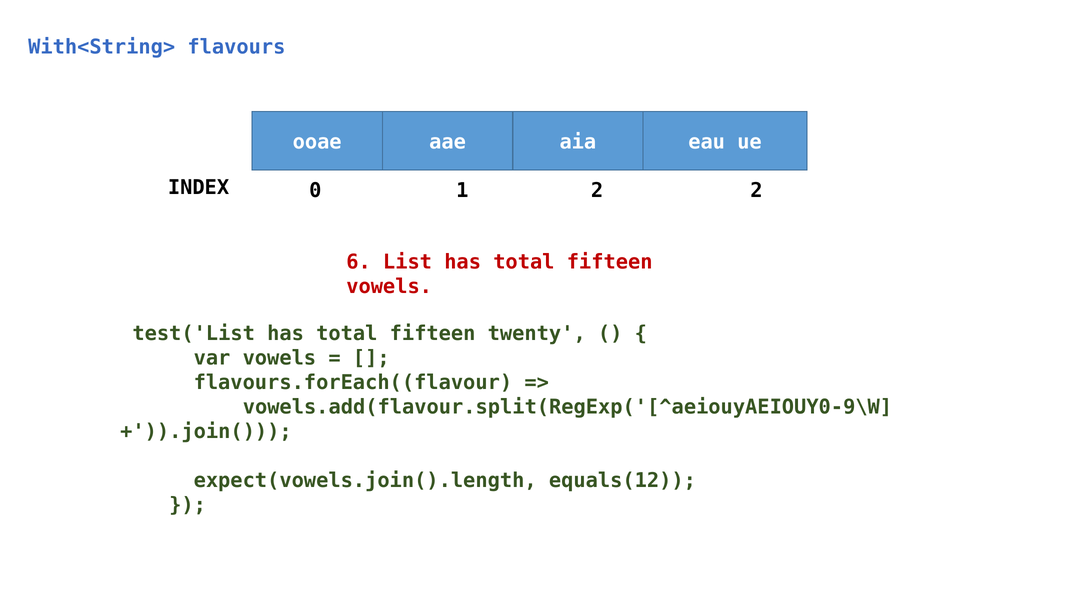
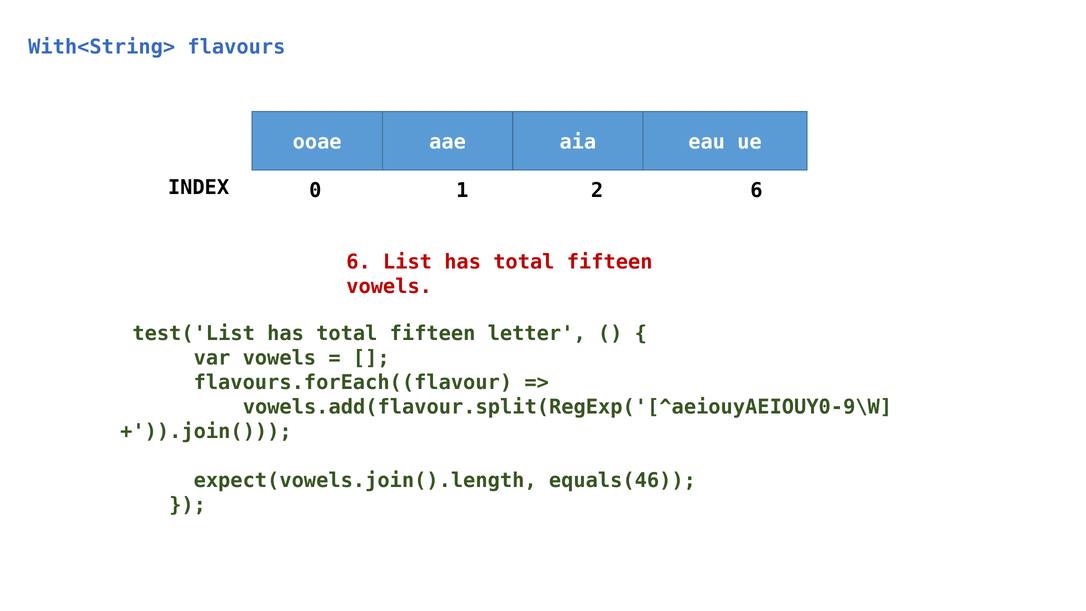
2 2: 2 -> 6 (756, 190)
twenty: twenty -> letter (537, 334)
equals(12: equals(12 -> equals(46 (622, 480)
